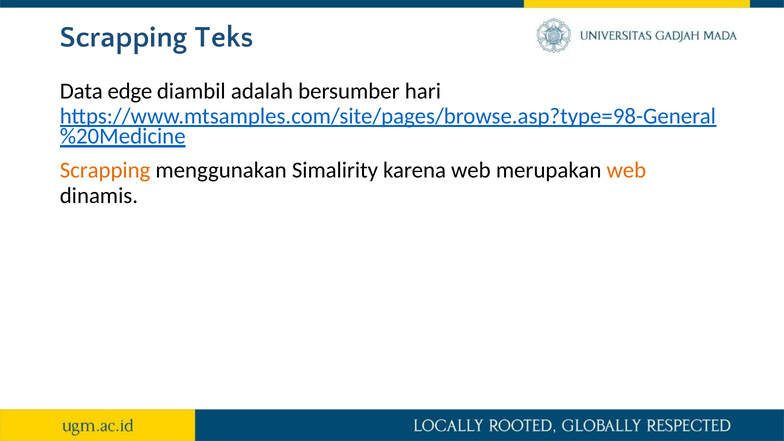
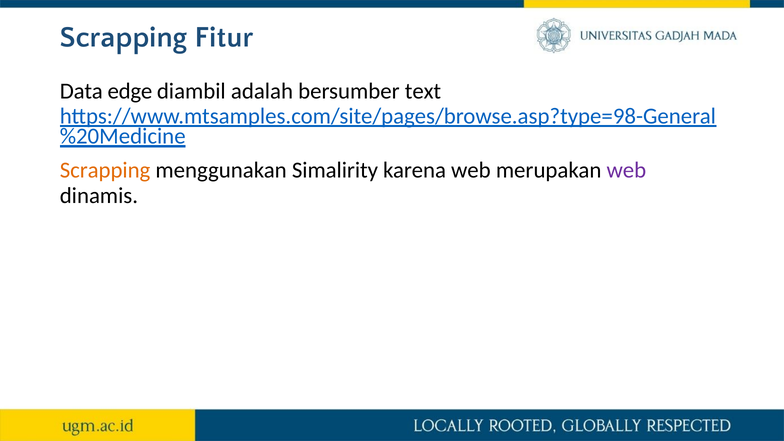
Teks: Teks -> Fitur (224, 37)
hari: hari -> text (423, 91)
web colour: orange -> purple (626, 170)
